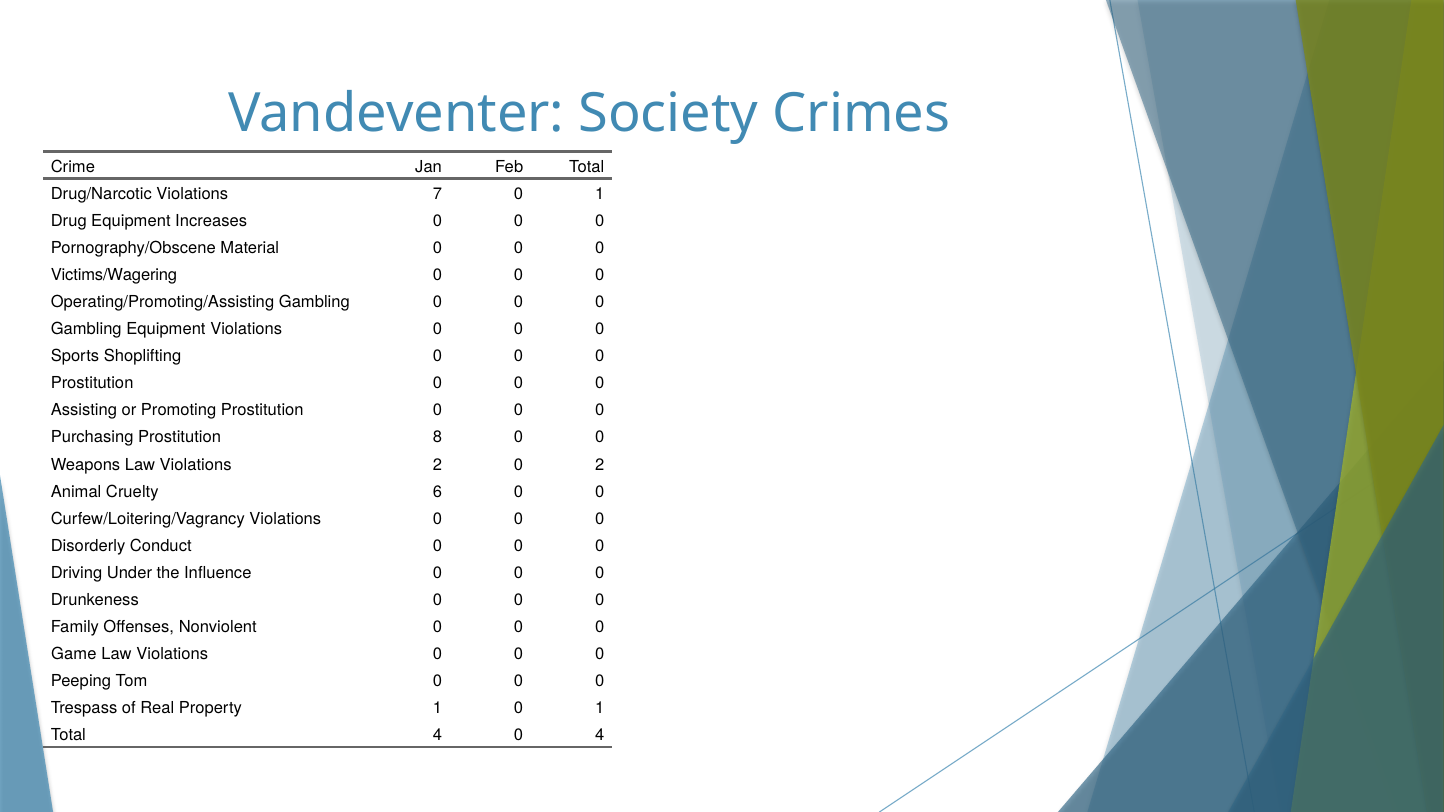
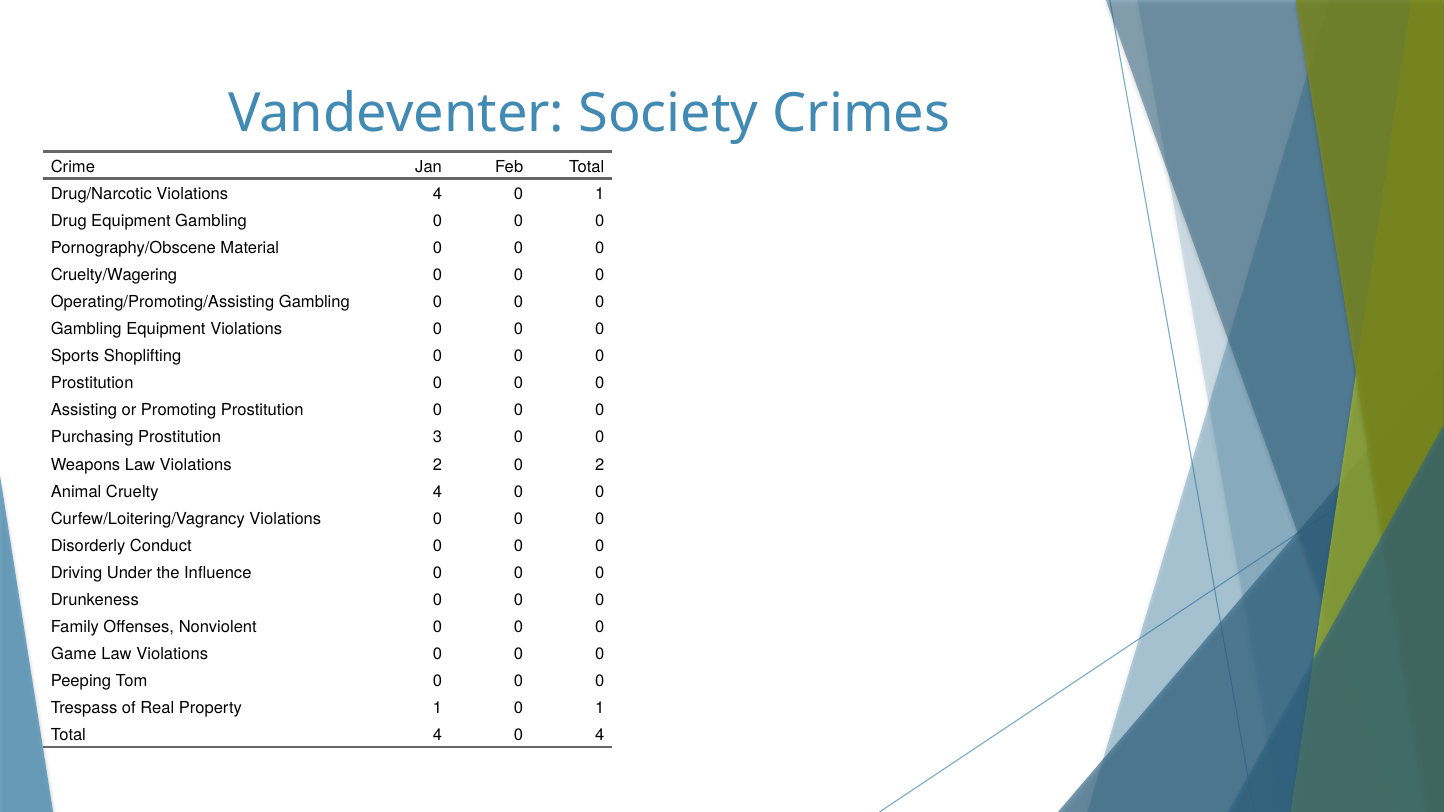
Violations 7: 7 -> 4 (437, 194)
Equipment Increases: Increases -> Gambling (211, 221)
Victims/Wagering: Victims/Wagering -> Cruelty/Wagering (114, 275)
8: 8 -> 3 (437, 438)
Cruelty 6: 6 -> 4 (437, 492)
